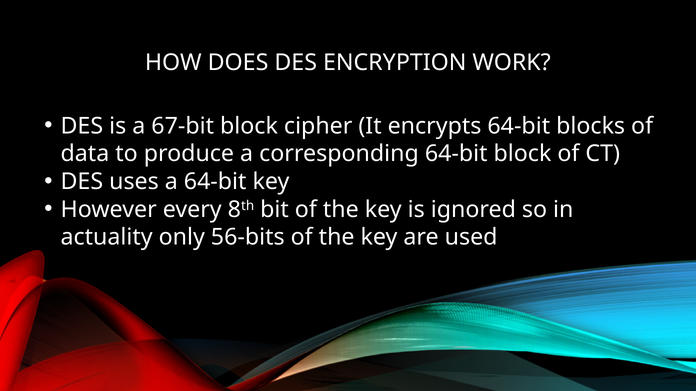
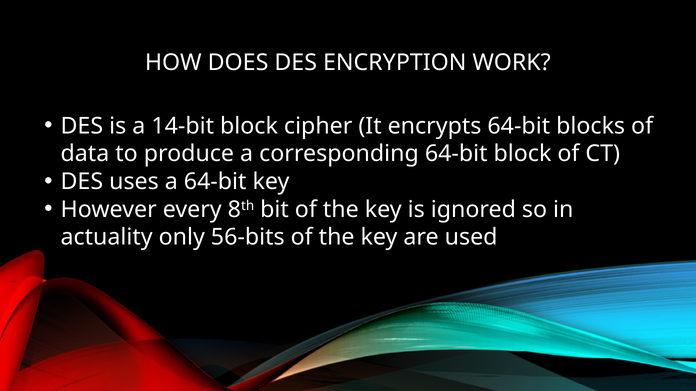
67-bit: 67-bit -> 14-bit (183, 126)
